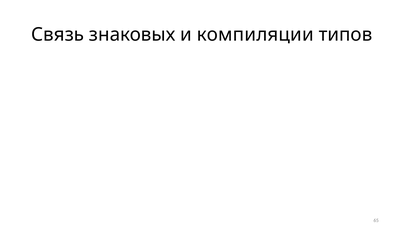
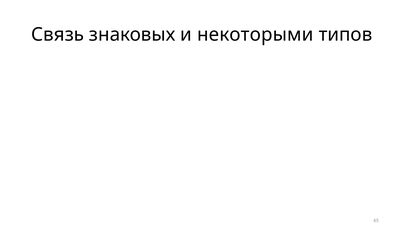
компиляции: компиляции -> некоторыми (255, 34)
